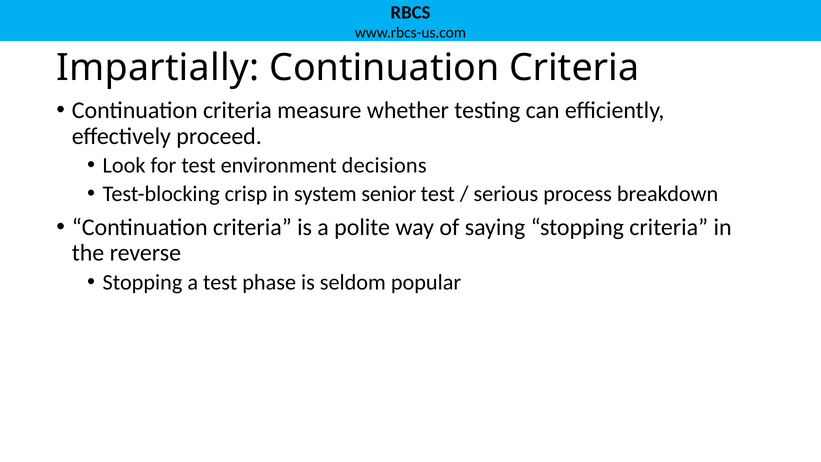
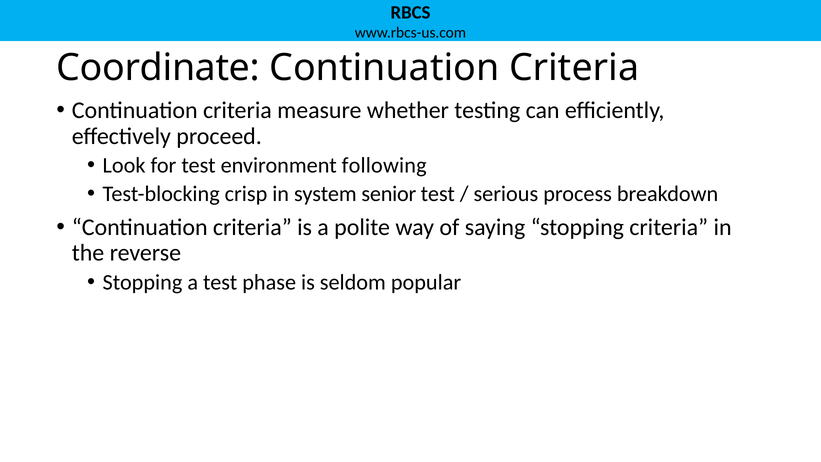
Impartially: Impartially -> Coordinate (158, 68)
decisions: decisions -> following (384, 165)
